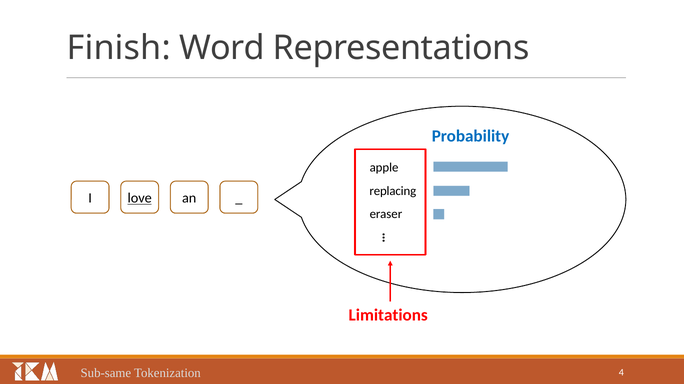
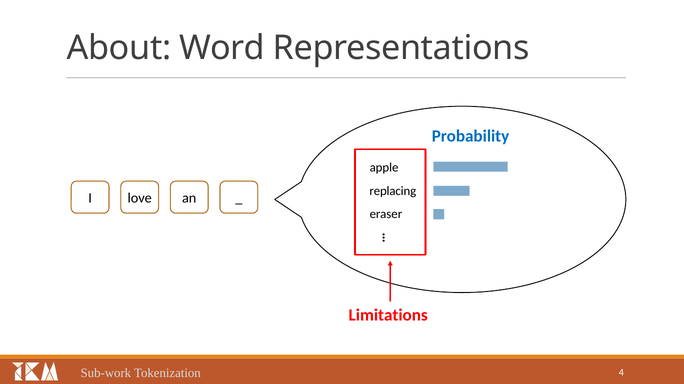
Finish: Finish -> About (119, 48)
love underline: present -> none (140, 199)
Sub-same: Sub-same -> Sub-work (106, 374)
